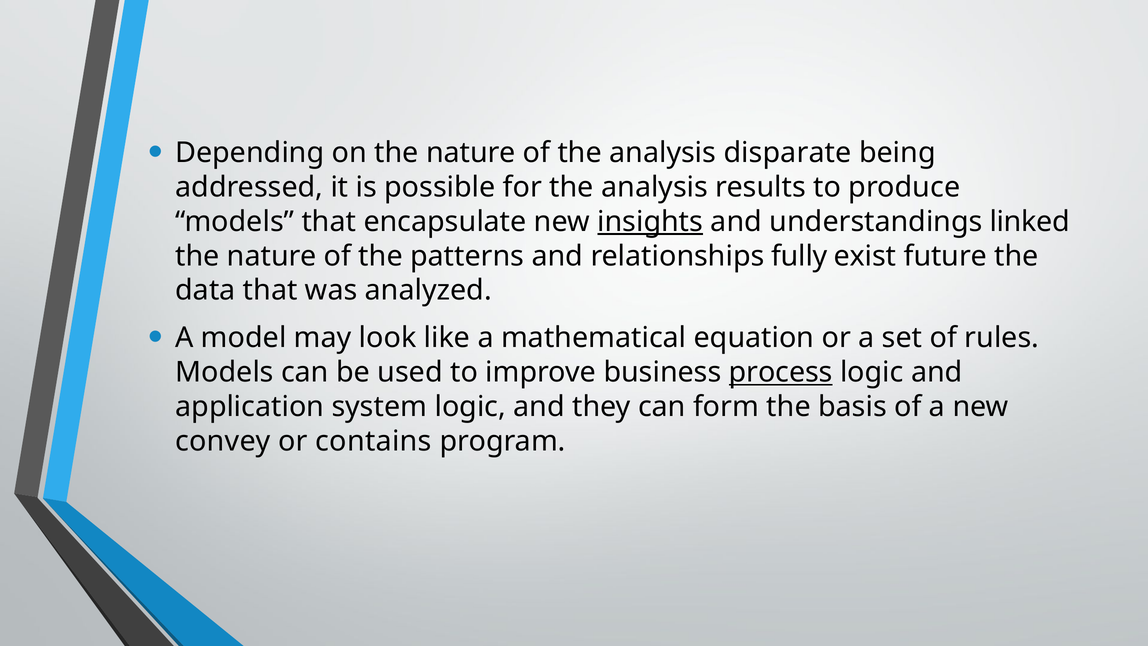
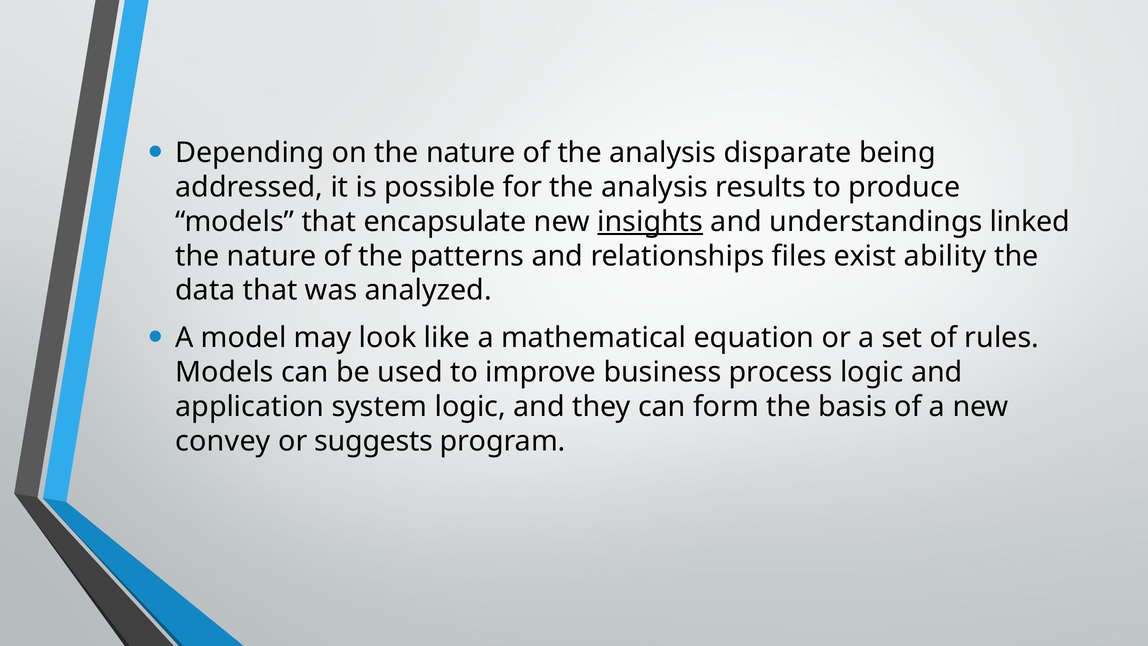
fully: fully -> files (799, 256)
future: future -> ability (945, 256)
process underline: present -> none (781, 372)
contains: contains -> suggests (374, 441)
